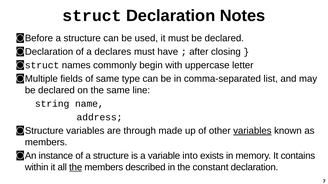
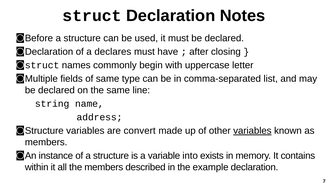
through: through -> convert (140, 131)
the underline: present -> none (76, 168)
constant: constant -> example (211, 168)
